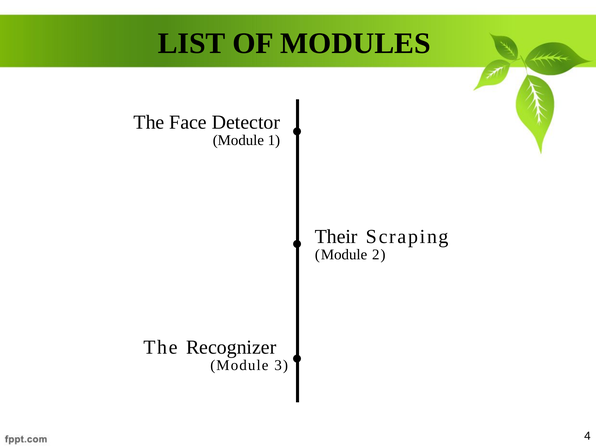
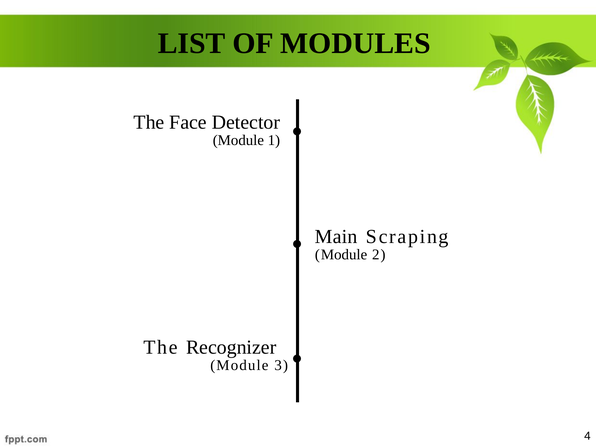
Their: Their -> Main (336, 237)
